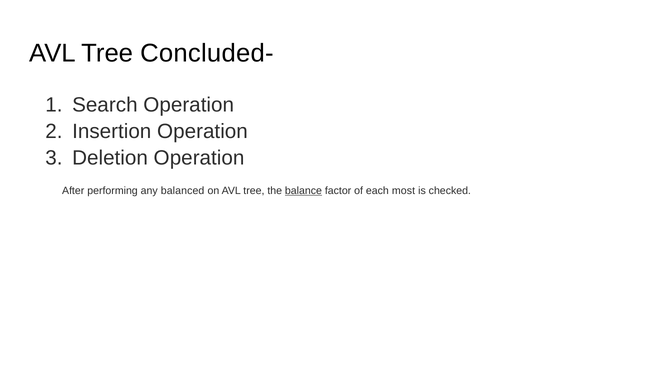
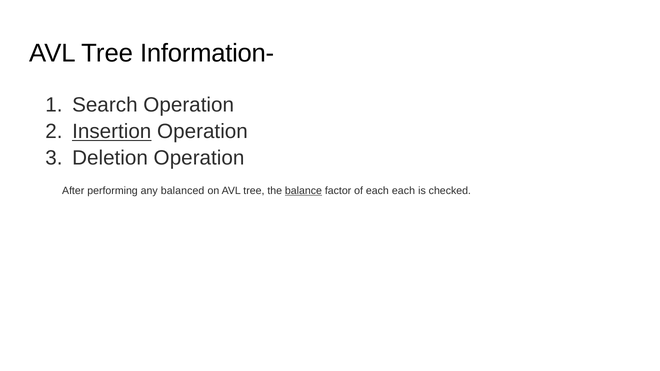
Concluded-: Concluded- -> Information- (207, 53)
Insertion underline: none -> present (112, 132)
each most: most -> each (403, 191)
